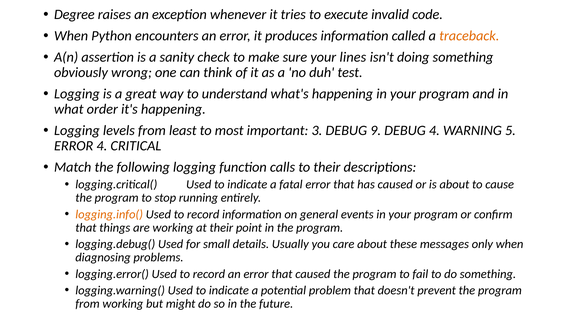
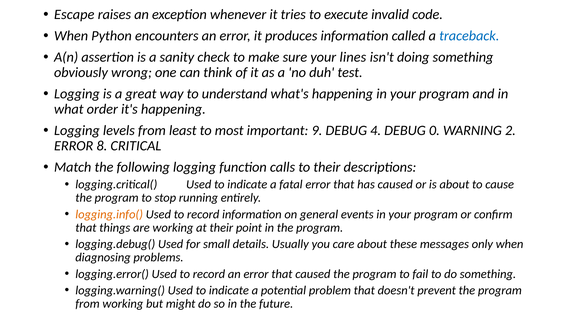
Degree: Degree -> Escape (74, 15)
traceback colour: orange -> blue (469, 36)
3: 3 -> 9 (317, 130)
9: 9 -> 4 (376, 130)
DEBUG 4: 4 -> 0 (434, 130)
5: 5 -> 2 (510, 130)
ERROR 4: 4 -> 8 (102, 146)
